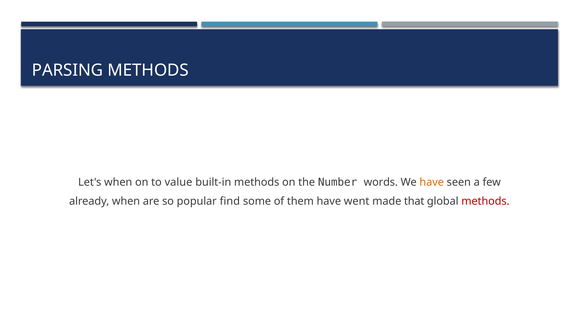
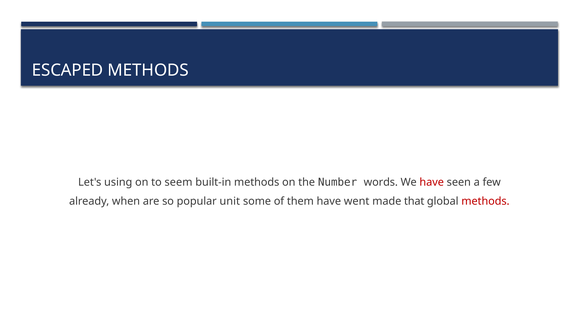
PARSING: PARSING -> ESCAPED (68, 70)
Let's when: when -> using (118, 182)
value: value -> seem (178, 182)
have colour: orange -> red (432, 182)
find: find -> unit (230, 201)
